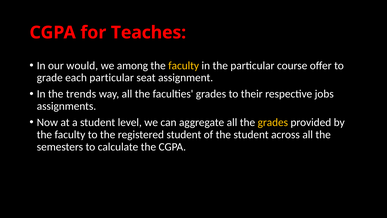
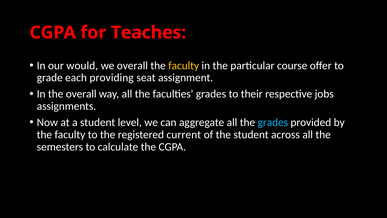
we among: among -> overall (132, 65)
each particular: particular -> providing (112, 78)
the trends: trends -> overall (81, 94)
grades colour: yellow -> light blue (273, 122)
registered student: student -> current (184, 134)
